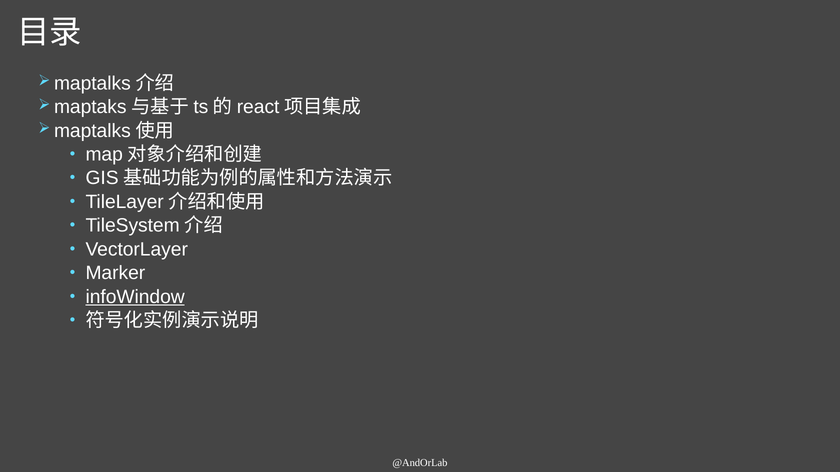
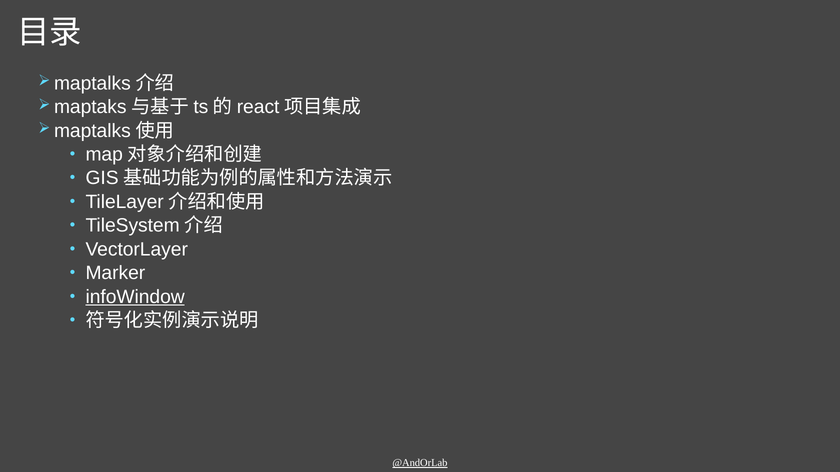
@AndOrLab underline: none -> present (420, 463)
